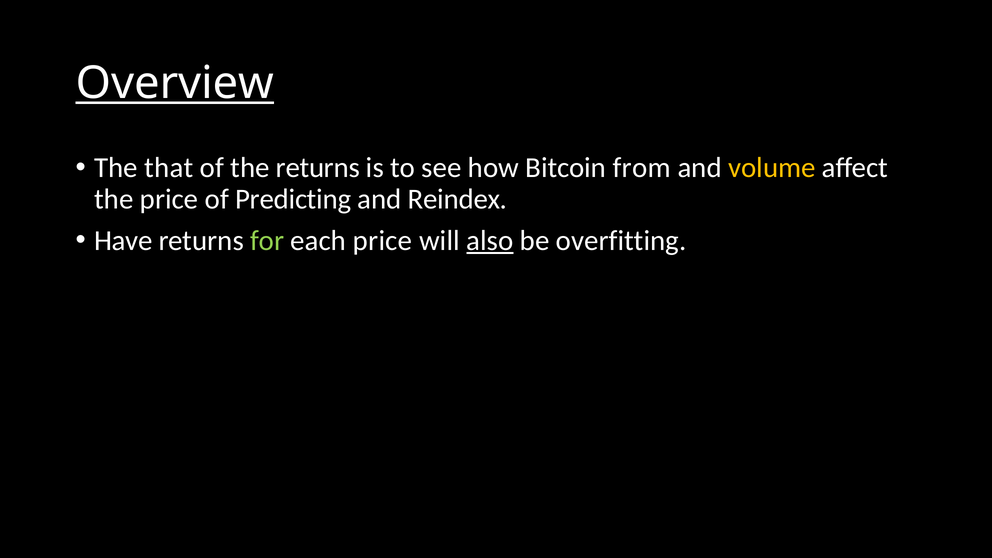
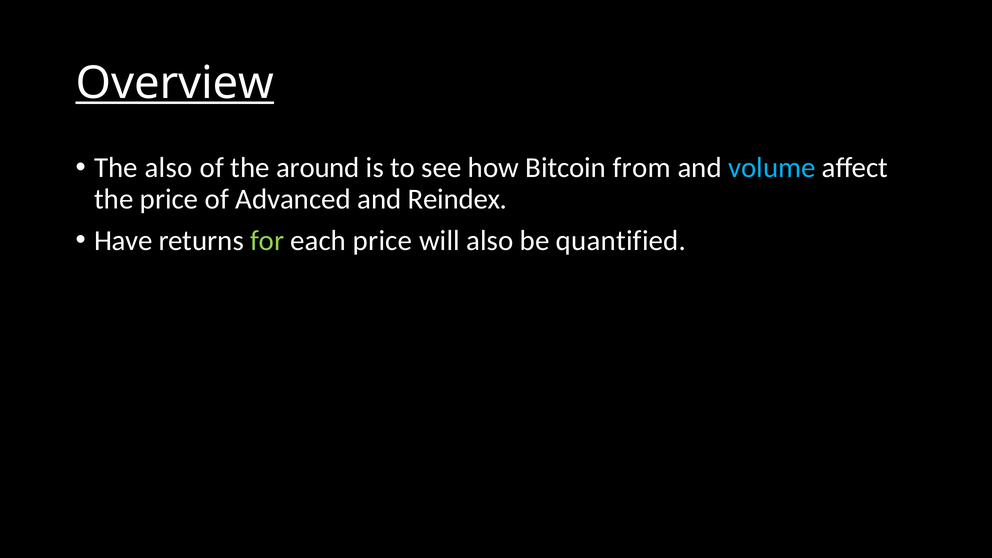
The that: that -> also (169, 168)
the returns: returns -> around (318, 168)
volume colour: yellow -> light blue (772, 168)
Predicting: Predicting -> Advanced (293, 199)
also underline: present -> none (490, 241)
overfitting: overfitting -> quantified (621, 241)
